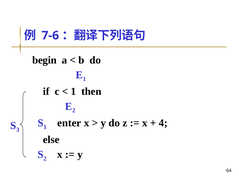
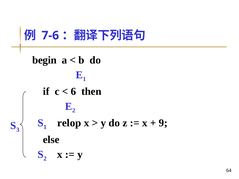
1: 1 -> 6 (73, 92)
enter: enter -> relop (69, 123)
4: 4 -> 9 (163, 123)
